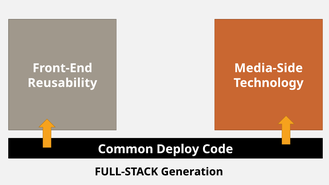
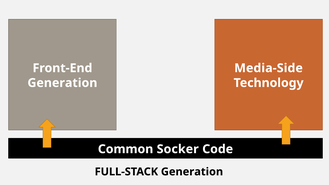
Reusability: Reusability -> Generation (62, 83)
Deploy: Deploy -> Socker (178, 149)
